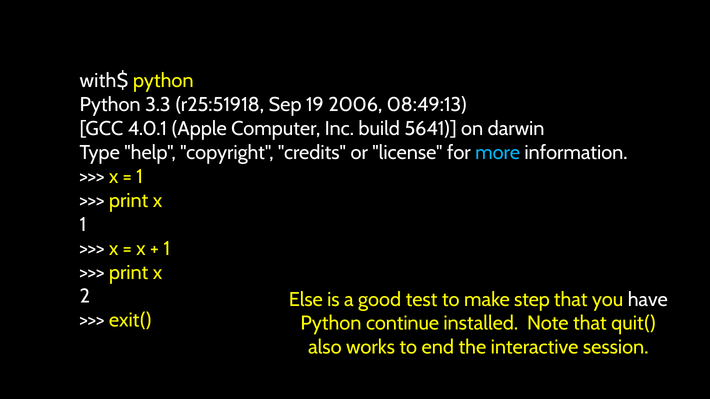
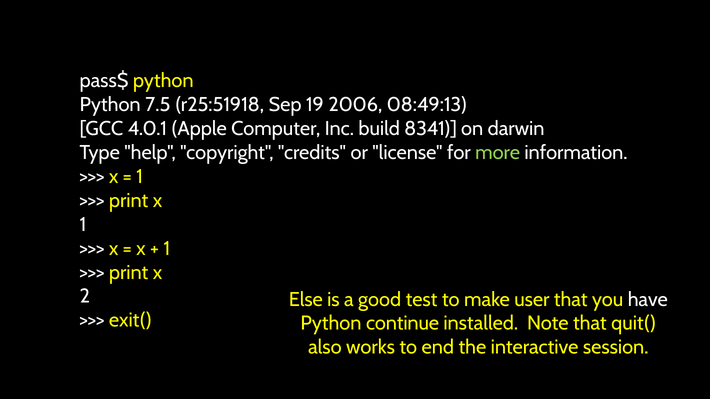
with$: with$ -> pass$ (104, 81)
3.3: 3.3 -> 7.5 (158, 105)
5641: 5641 -> 8341 (431, 129)
more colour: light blue -> light green (498, 153)
step: step -> user (532, 300)
